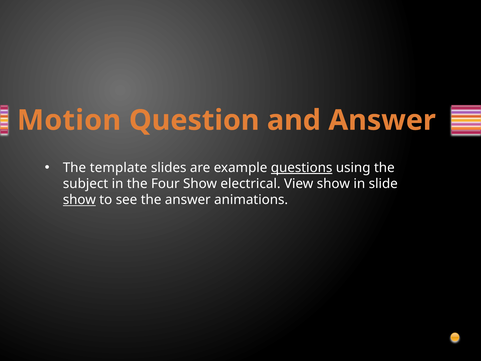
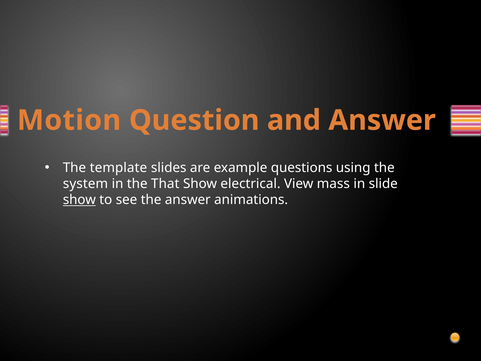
questions underline: present -> none (302, 168)
subject: subject -> system (85, 184)
Four: Four -> That (165, 184)
View show: show -> mass (333, 184)
